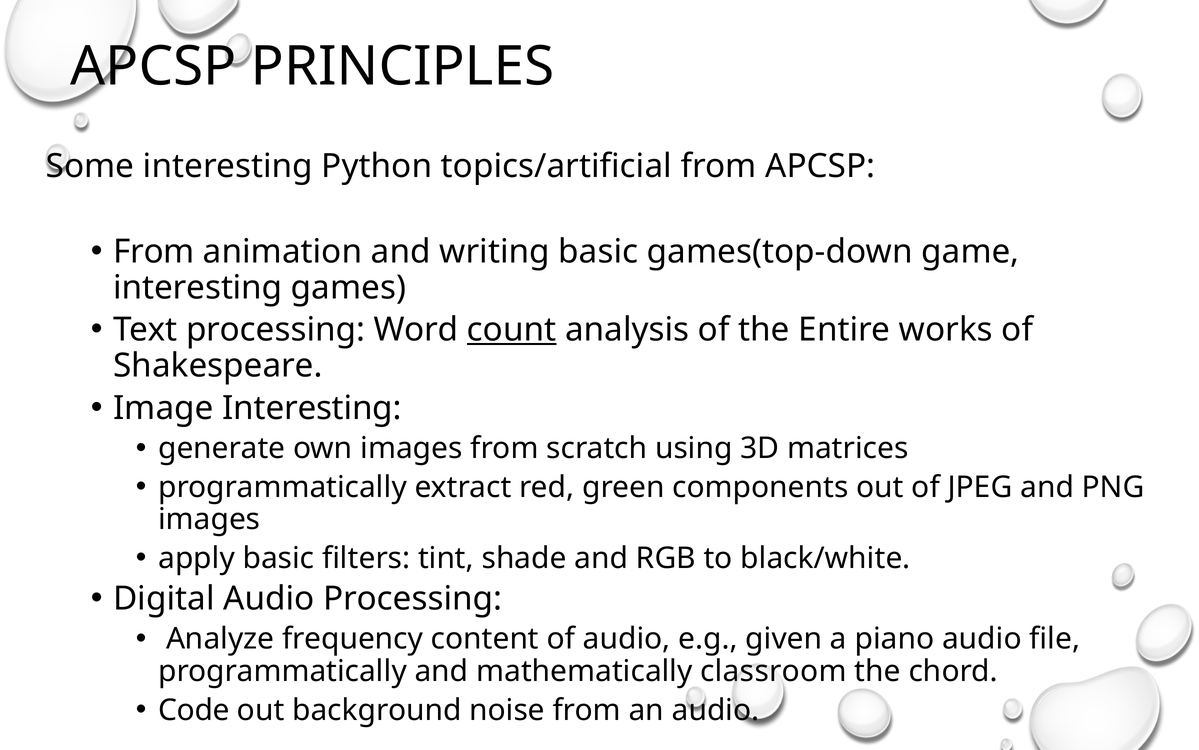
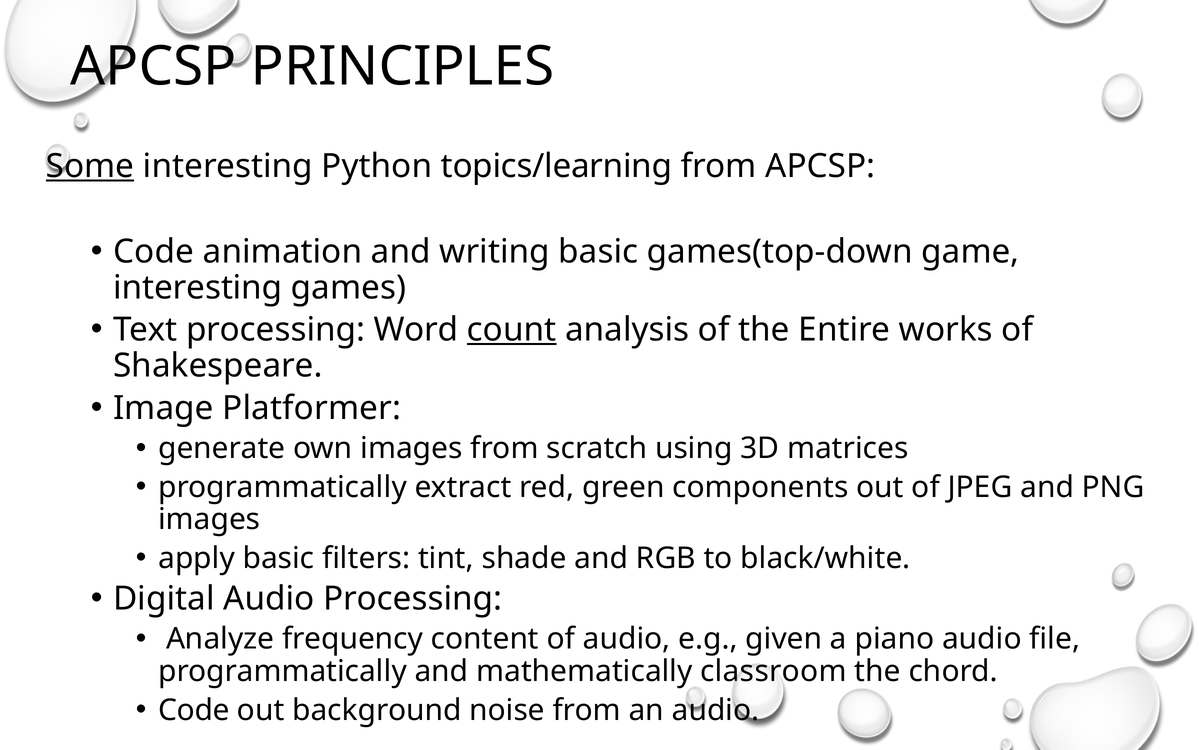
Some underline: none -> present (90, 166)
topics/artificial: topics/artificial -> topics/learning (557, 166)
From: From -> Code (154, 251)
Image Interesting: Interesting -> Platformer (312, 408)
